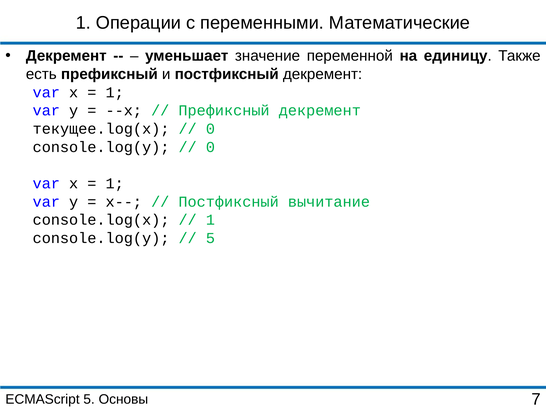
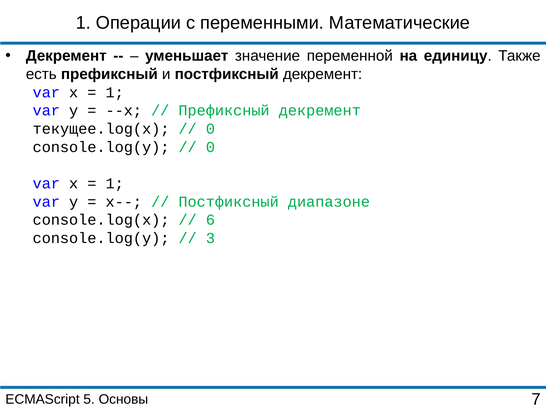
вычитание: вычитание -> диапазоне (329, 202)
1: 1 -> 6 (210, 220)
5: 5 -> 3 (210, 238)
